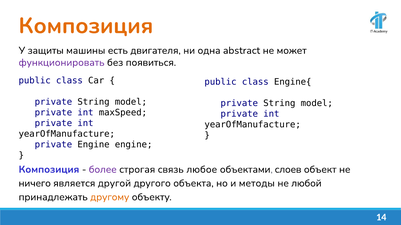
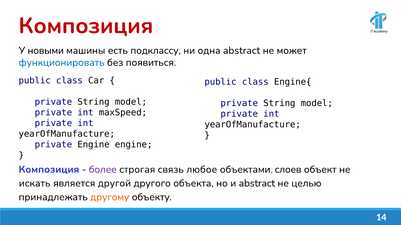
Композиция colour: orange -> red (86, 26)
защиты: защиты -> новыми (46, 51)
двигателя: двигателя -> подклассу (156, 51)
функционировать colour: purple -> blue (62, 63)
ничего: ничего -> искать (35, 184)
и методы: методы -> abstract (257, 184)
любой: любой -> целью (306, 184)
